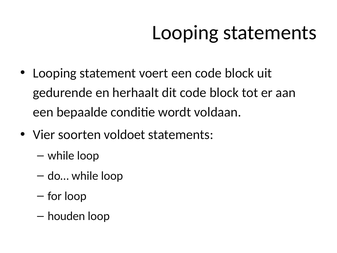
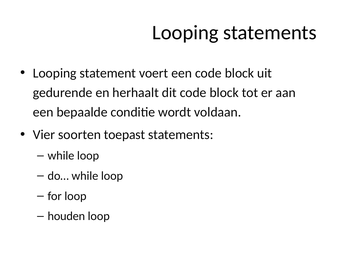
voldoet: voldoet -> toepast (125, 135)
